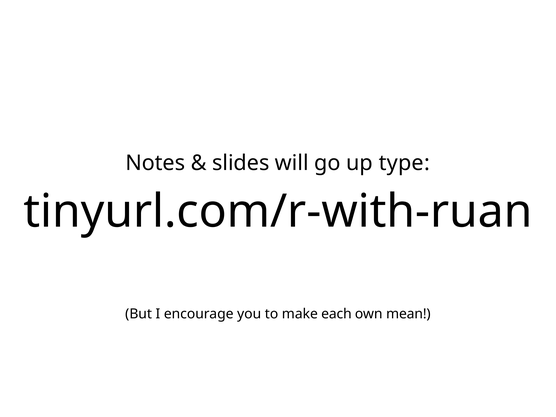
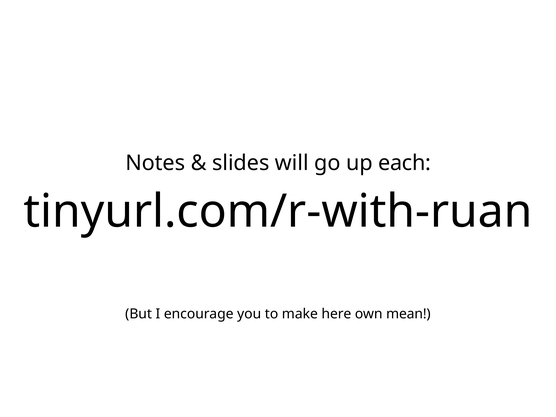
type: type -> each (405, 163)
each: each -> here (336, 314)
